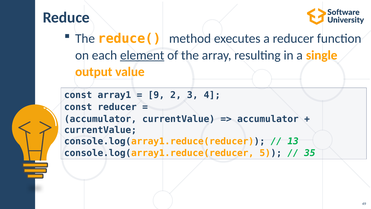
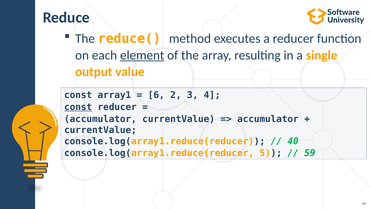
9: 9 -> 6 (156, 95)
const underline: none -> present (78, 107)
13: 13 -> 40 (293, 141)
35: 35 -> 59 (310, 153)
